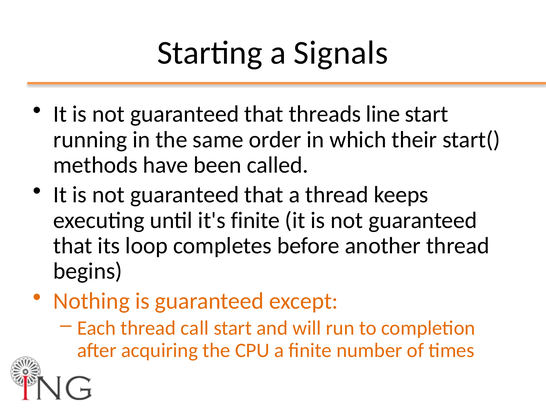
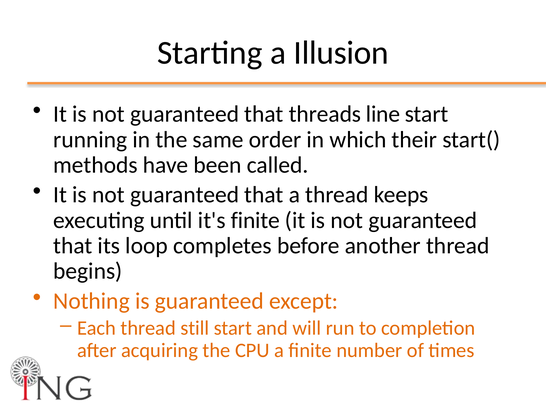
Signals: Signals -> Illusion (341, 53)
call: call -> still (195, 328)
